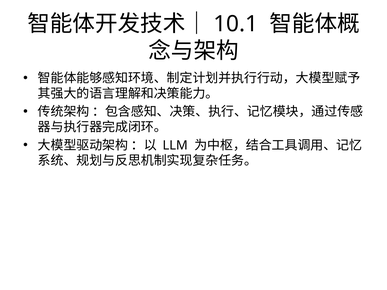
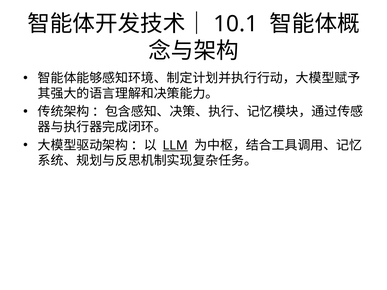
LLM underline: none -> present (175, 145)
